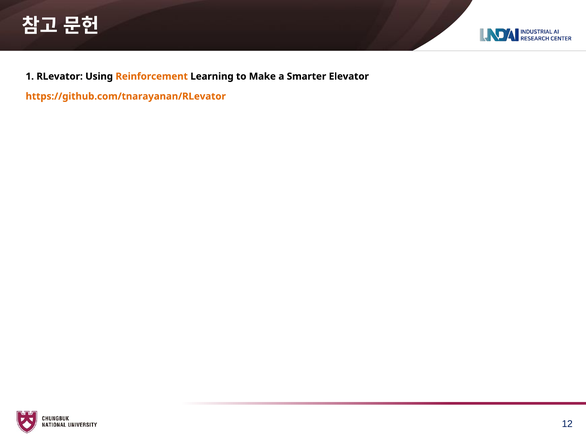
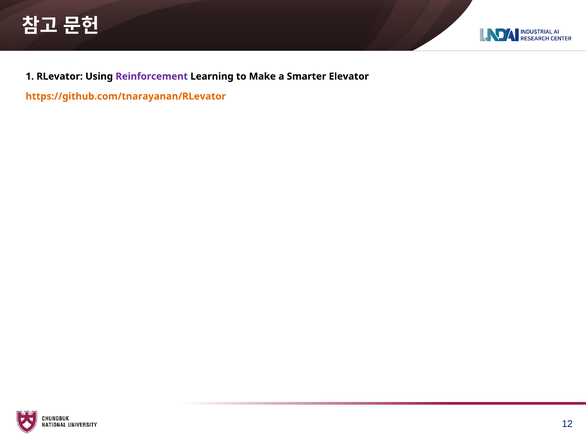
Reinforcement colour: orange -> purple (152, 76)
